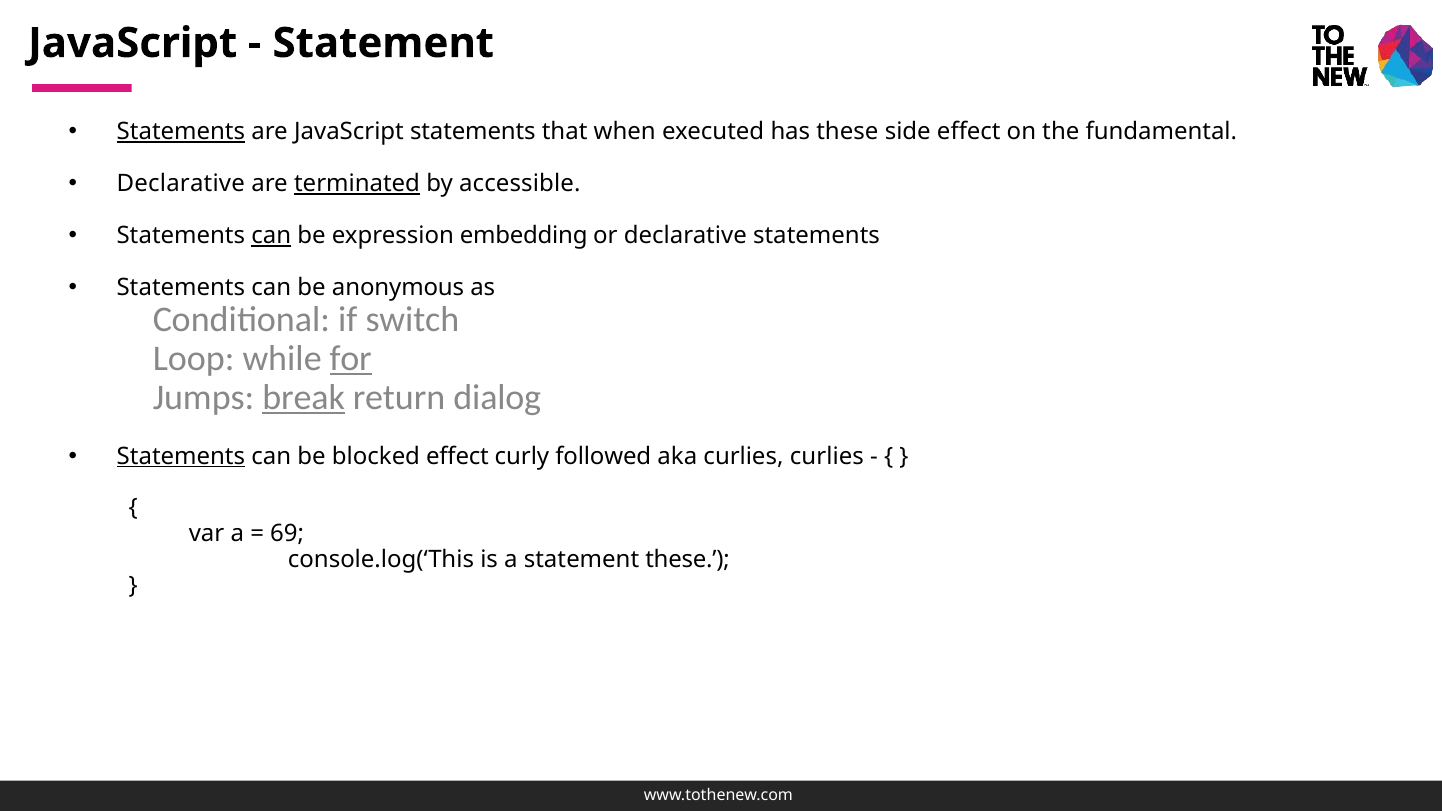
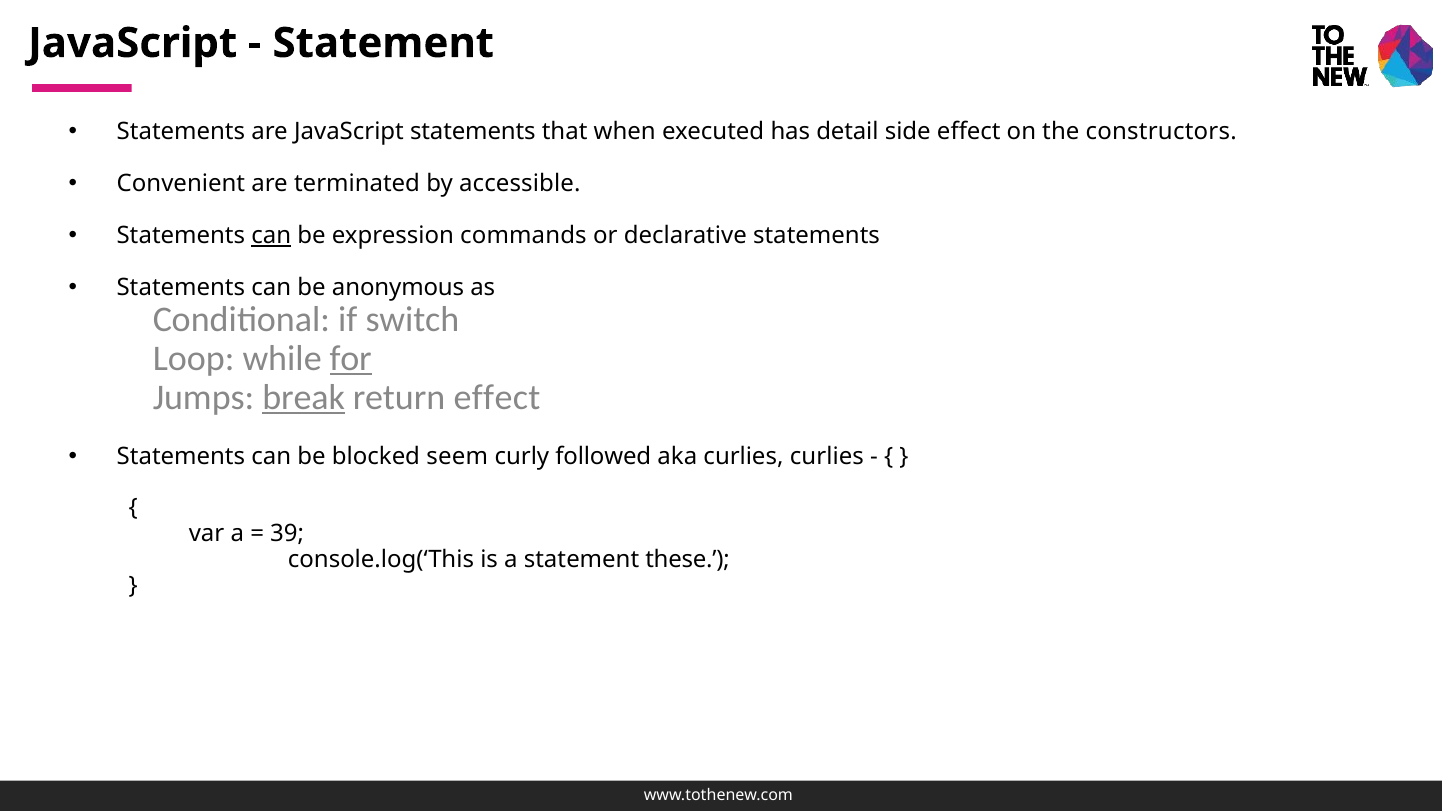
Statements underline: present -> none (181, 132)
has these: these -> detail (847, 132)
fundamental: fundamental -> constructors (1161, 132)
Declarative: Declarative -> Convenient (181, 184)
terminated underline: present -> none (357, 184)
embedding: embedding -> commands (523, 236)
return dialog: dialog -> effect (497, 398)
Statements underline: present -> none (181, 456)
blocked effect: effect -> seem (457, 456)
69: 69 -> 39 (287, 534)
